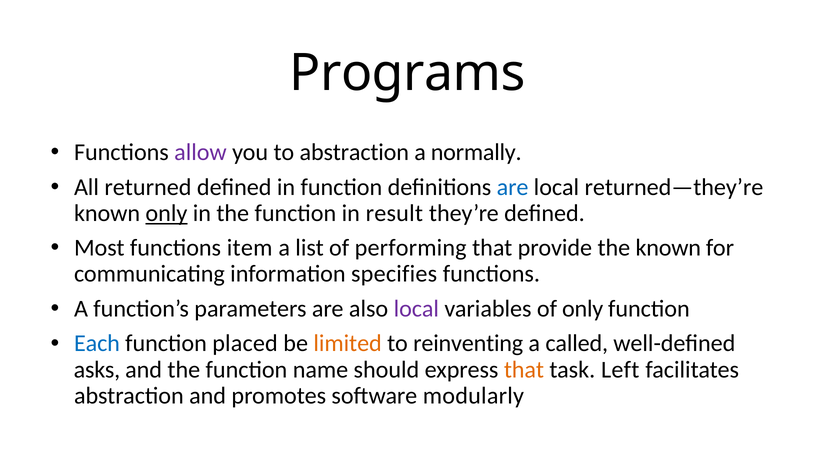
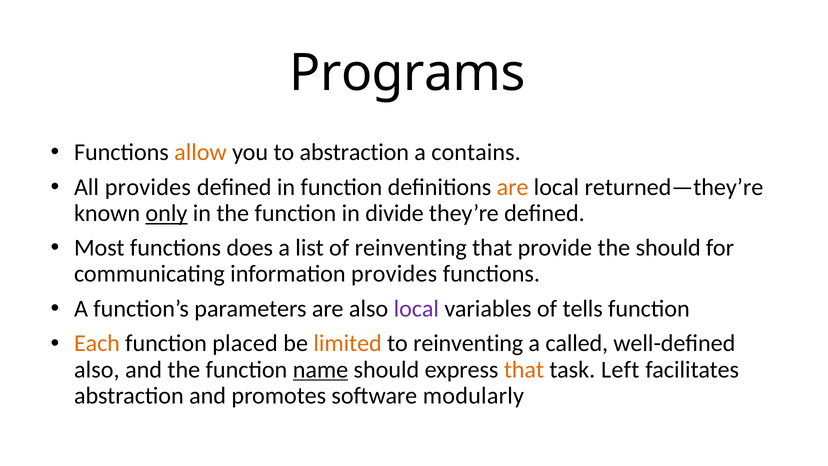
allow colour: purple -> orange (200, 152)
normally: normally -> contains (476, 152)
All returned: returned -> provides (148, 187)
are colour: blue -> orange (513, 187)
result: result -> divide (395, 213)
item: item -> does (250, 248)
of performing: performing -> reinventing (411, 248)
the known: known -> should (668, 248)
information specifies: specifies -> provides (394, 274)
of only: only -> tells (583, 309)
Each colour: blue -> orange (97, 343)
asks: asks -> also (97, 369)
name underline: none -> present (320, 369)
